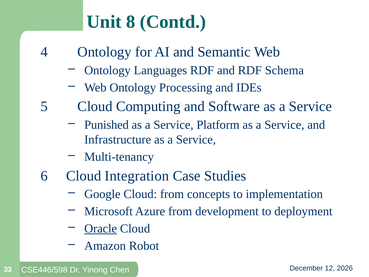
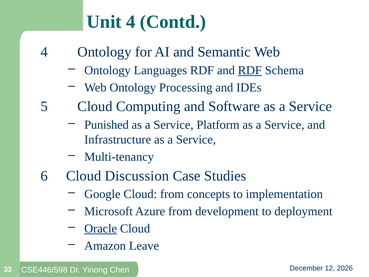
Unit 8: 8 -> 4 (131, 22)
RDF underline: none -> present (250, 70)
Integration: Integration -> Discussion (137, 176)
Robot: Robot -> Leave (144, 246)
